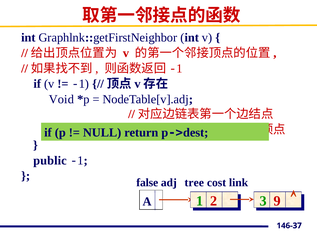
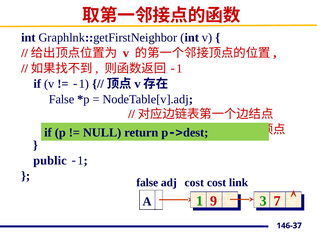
Void: Void -> False (62, 99)
adj tree: tree -> cost (194, 183)
2: 2 -> 9 (214, 201)
9: 9 -> 7 (277, 201)
